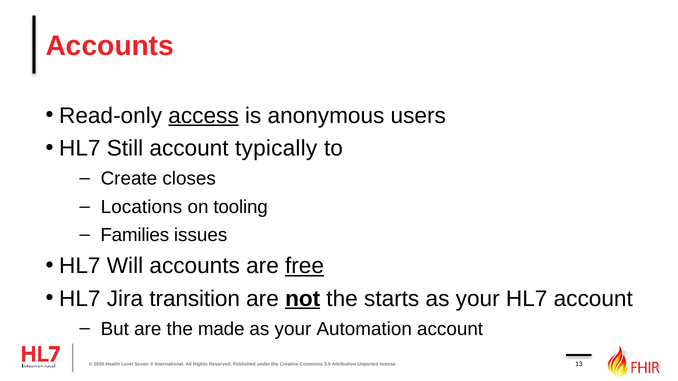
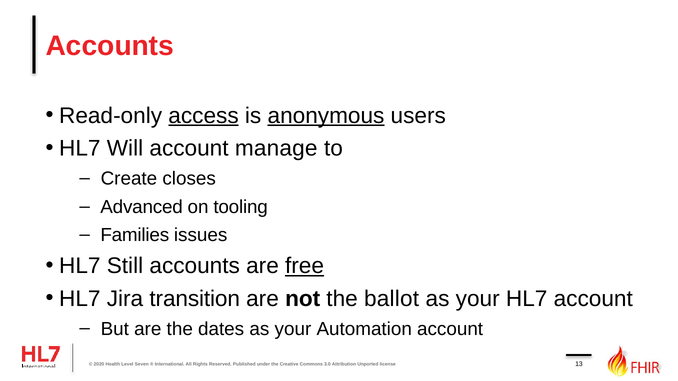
anonymous underline: none -> present (326, 116)
Still: Still -> Will (125, 149)
typically: typically -> manage (276, 149)
Locations: Locations -> Advanced (142, 207)
Will: Will -> Still (125, 266)
not underline: present -> none (303, 299)
starts: starts -> ballot (392, 299)
made: made -> dates (221, 329)
